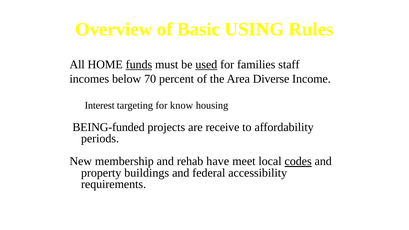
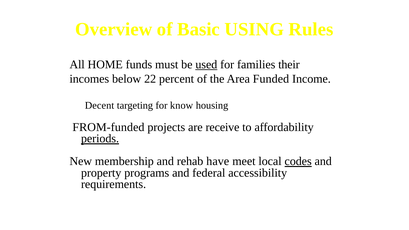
funds underline: present -> none (139, 65)
staff: staff -> their (289, 65)
70: 70 -> 22 (150, 79)
Diverse: Diverse -> Funded (271, 79)
Interest: Interest -> Decent (100, 105)
BEING-funded: BEING-funded -> FROM-funded (108, 127)
periods underline: none -> present (100, 139)
buildings: buildings -> programs (147, 173)
